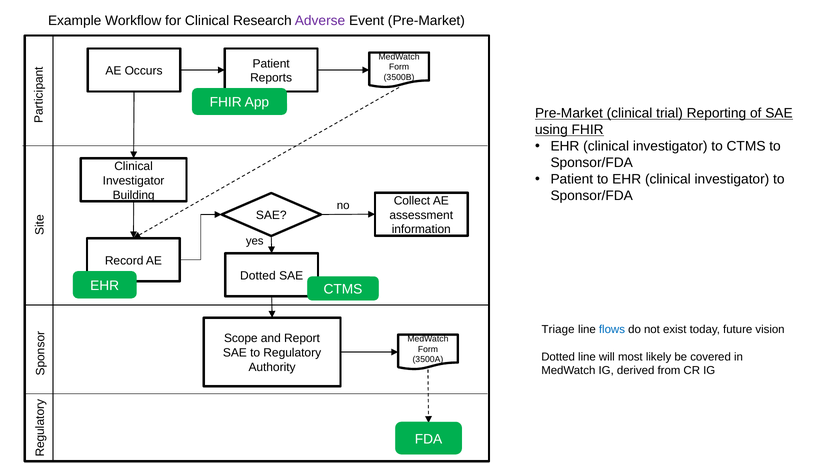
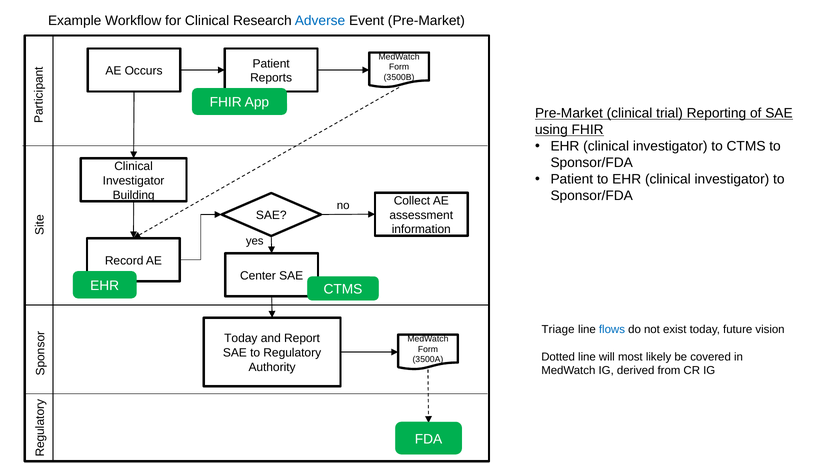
Adverse colour: purple -> blue (320, 21)
Dotted: Dotted -> Center (258, 276)
Scope: Scope -> Today (241, 339)
